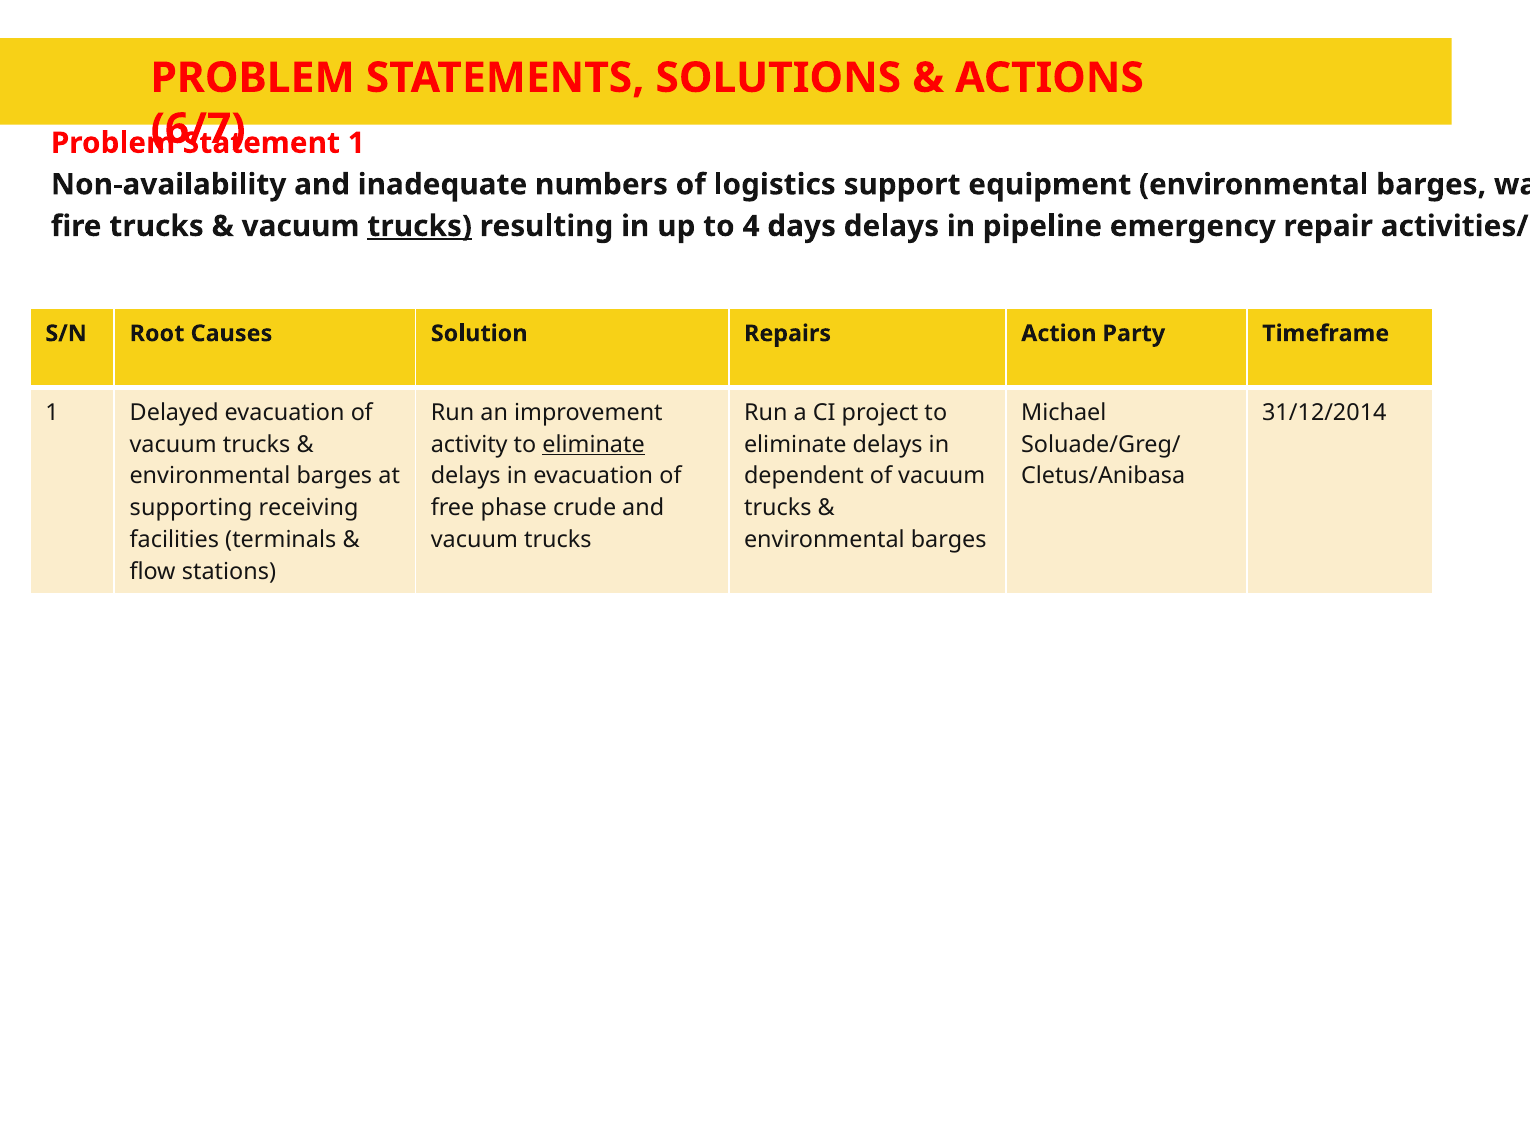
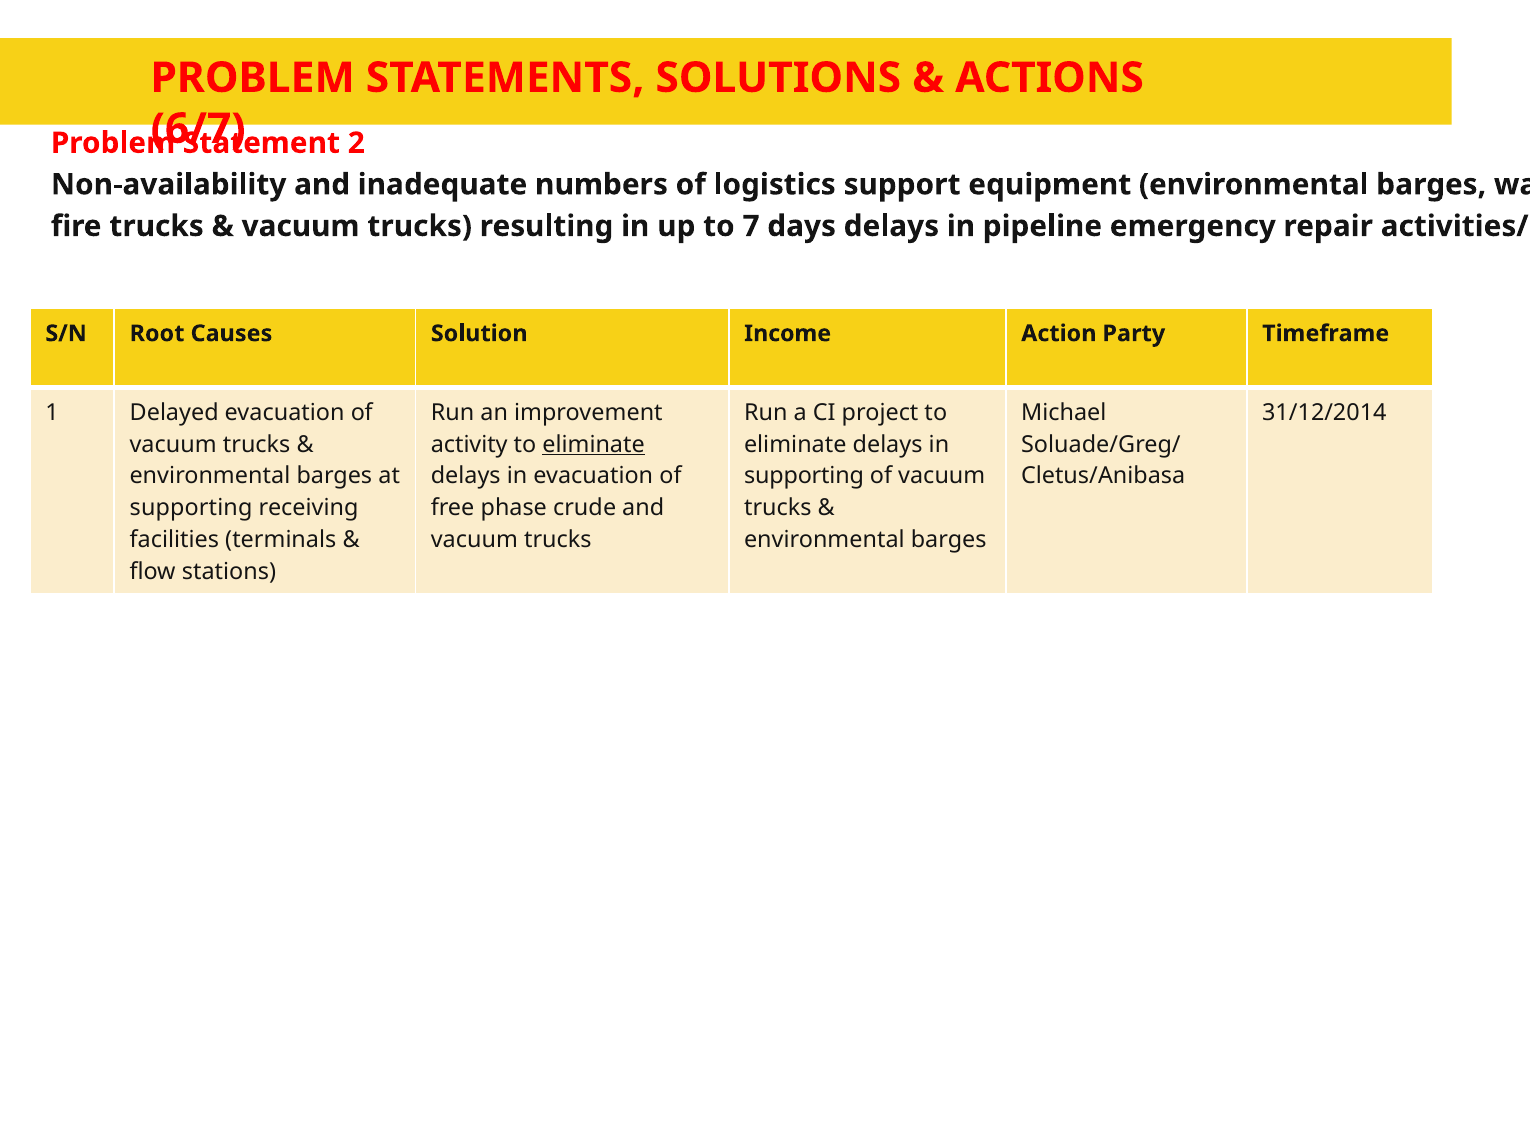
1: 1 -> 2 (356, 143)
trucks underline: present -> none (420, 226)
4: 4 -> 7 (751, 226)
Repairs: Repairs -> Income (788, 334)
dependent: dependent -> supporting (804, 476)
